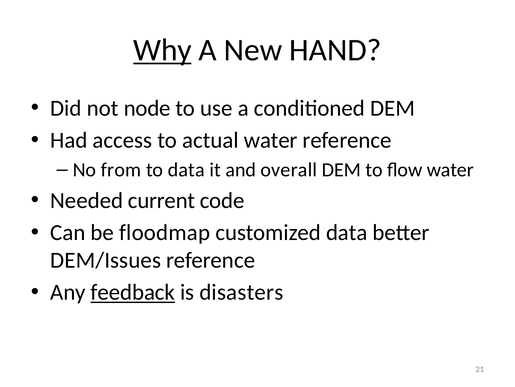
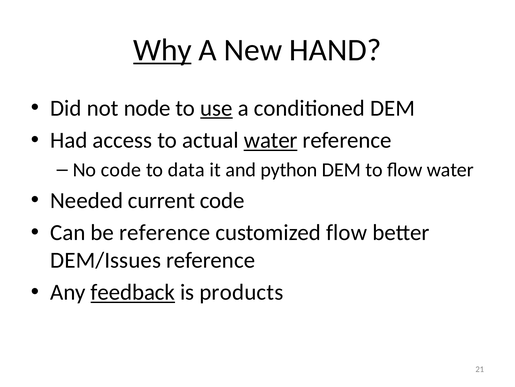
use underline: none -> present (216, 108)
water underline: none -> present (271, 140)
No from: from -> code (121, 170)
overall: overall -> python (289, 170)
be floodmap: floodmap -> reference (165, 232)
customized data: data -> flow (347, 232)
disasters: disasters -> products (241, 292)
